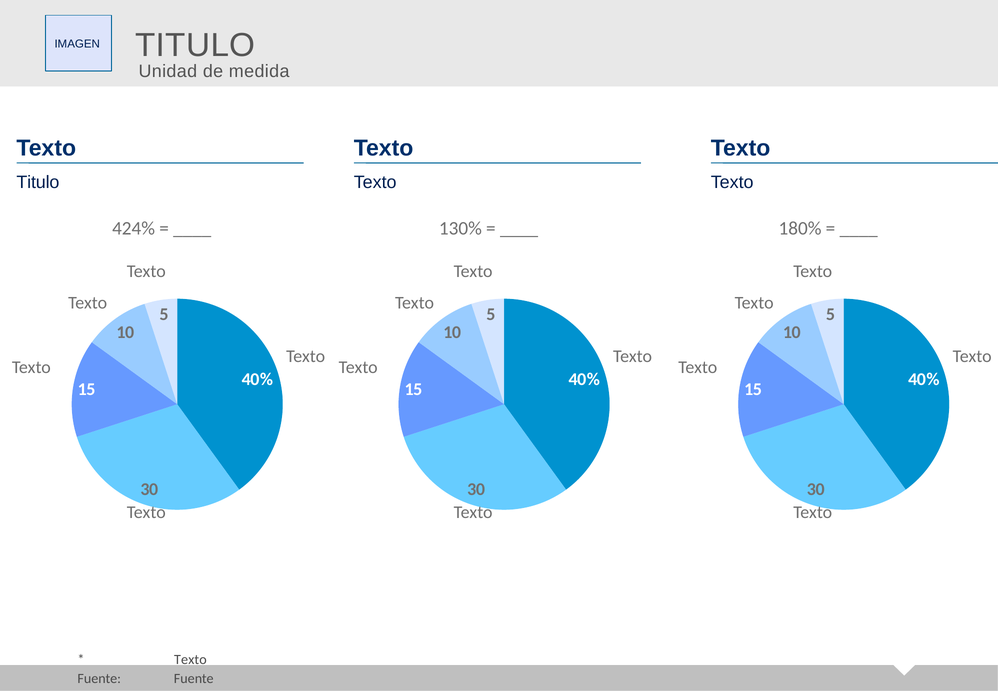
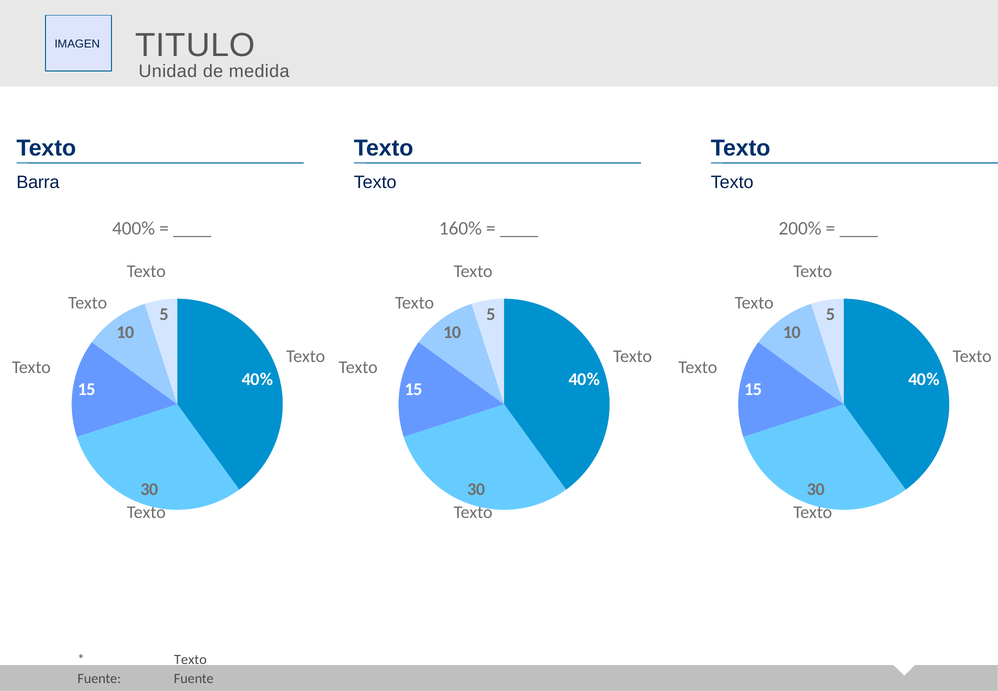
Titulo: Titulo -> Barra (38, 182)
424%: 424% -> 400% (134, 228)
130%: 130% -> 160% (460, 228)
180%: 180% -> 200% (800, 228)
